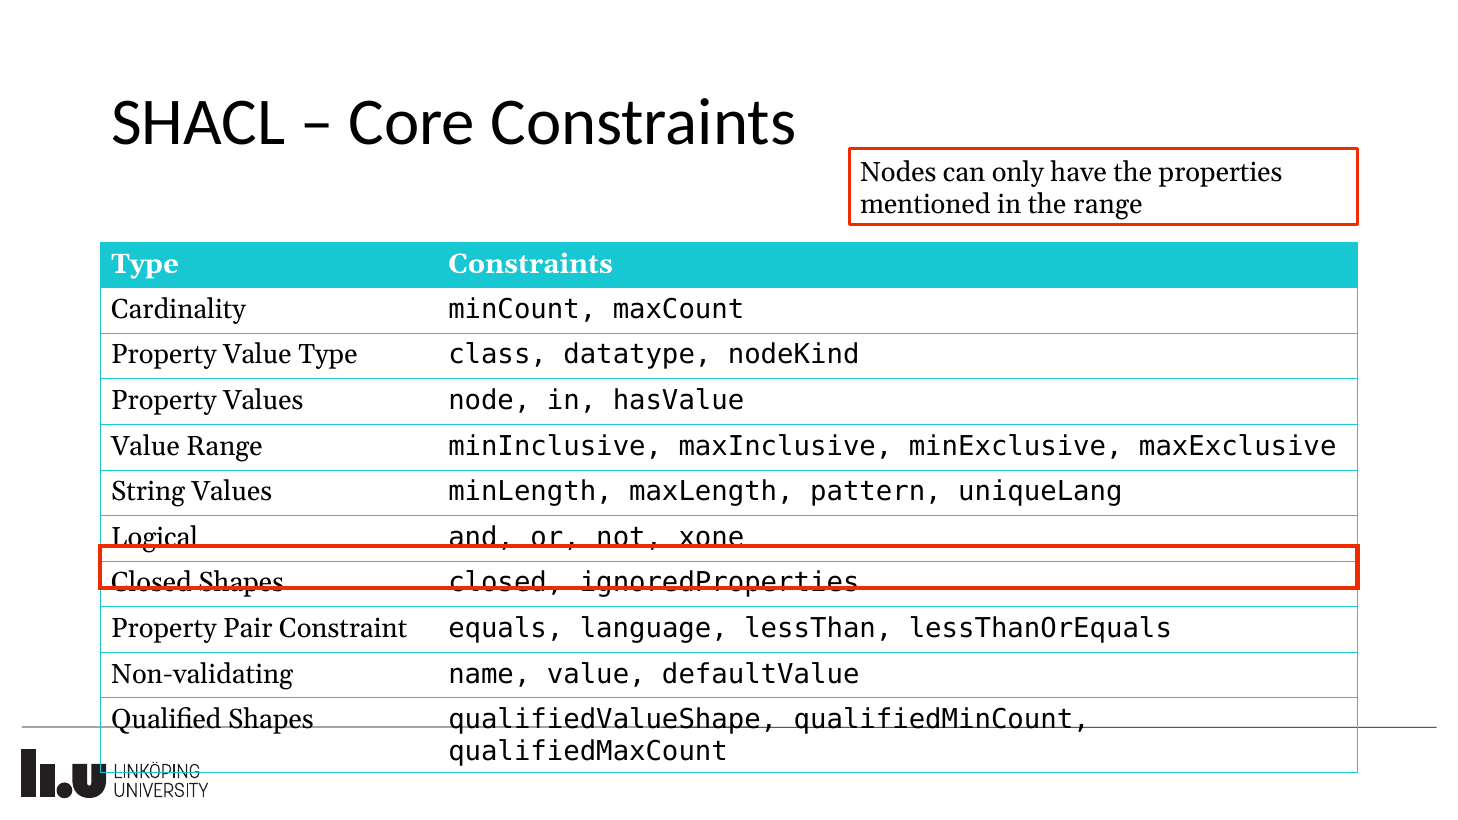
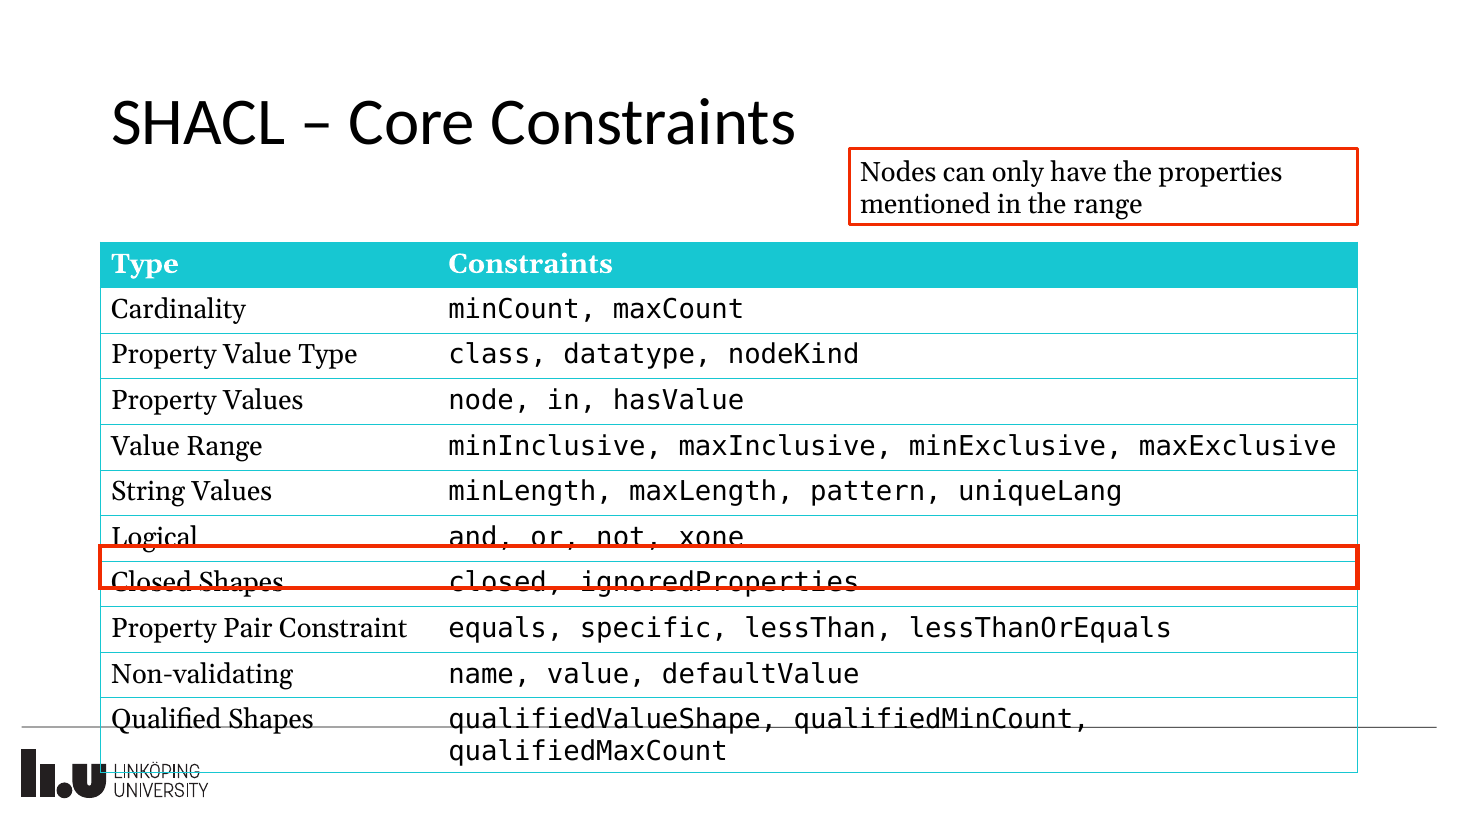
language: language -> specific (654, 629)
